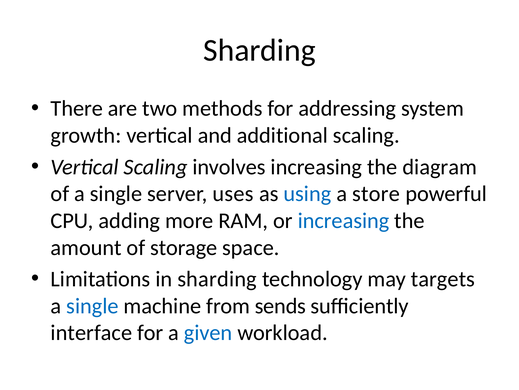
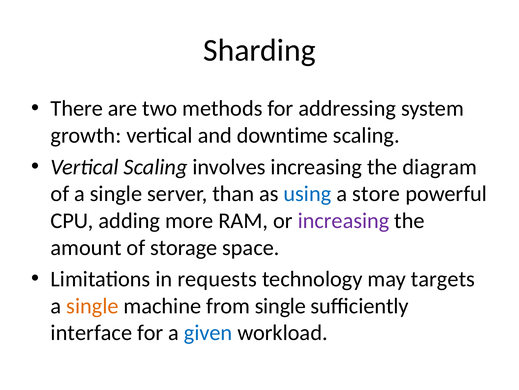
additional: additional -> downtime (282, 135)
uses: uses -> than (233, 194)
increasing colour: blue -> purple (344, 220)
in sharding: sharding -> requests (217, 279)
single colour: blue -> orange (92, 305)
from sends: sends -> single (280, 305)
